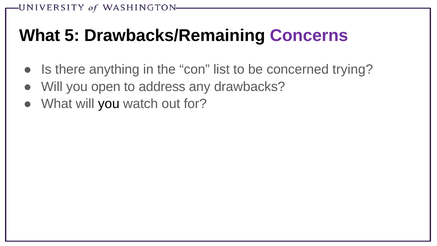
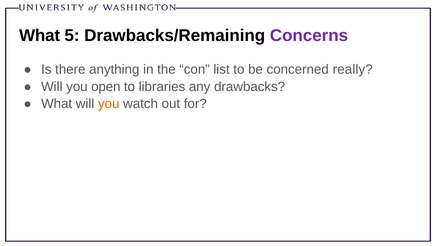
trying: trying -> really (353, 69)
address: address -> libraries (162, 87)
you colour: black -> orange (109, 104)
